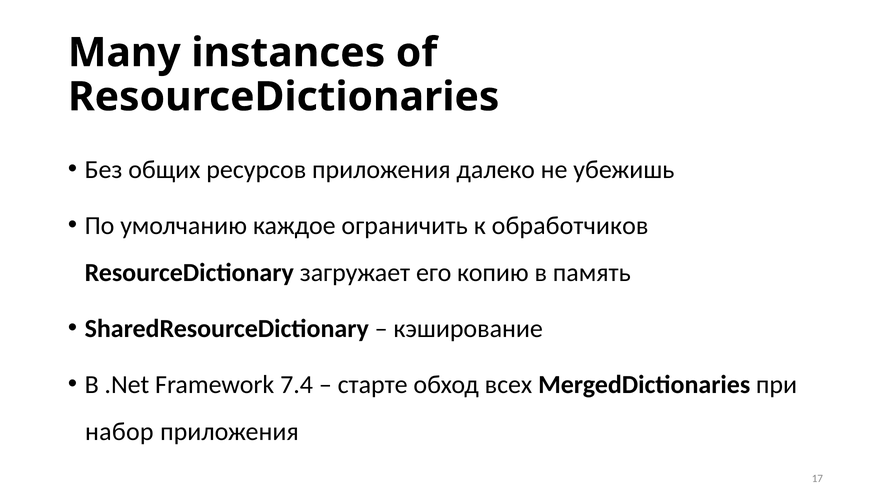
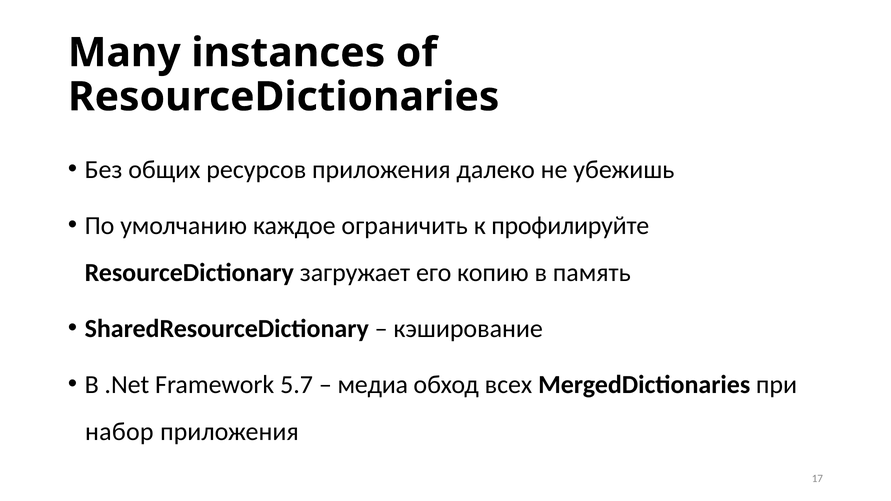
обработчиков: обработчиков -> профилируйте (570, 226)
7.4: 7.4 -> 5.7 (297, 385)
старте: старте -> медиа (373, 385)
